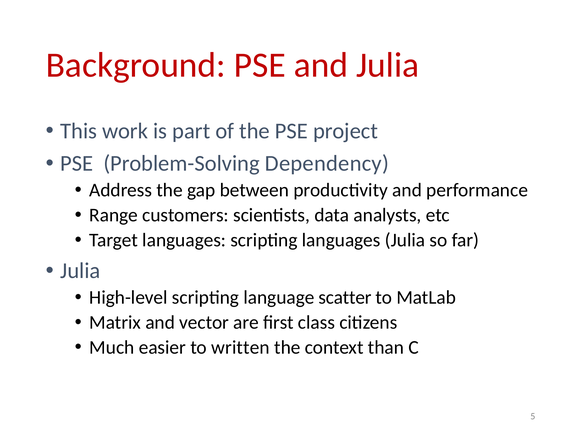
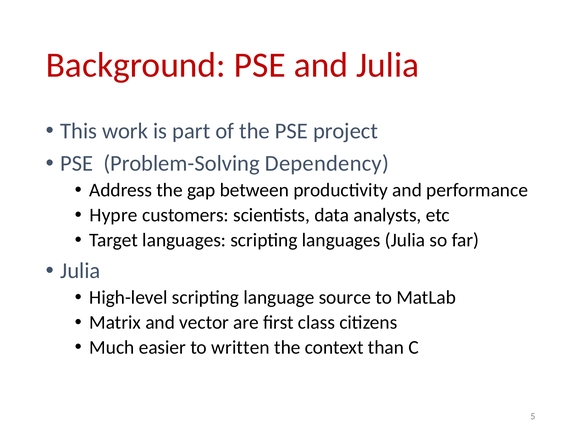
Range: Range -> Hypre (114, 215)
scatter: scatter -> source (345, 297)
